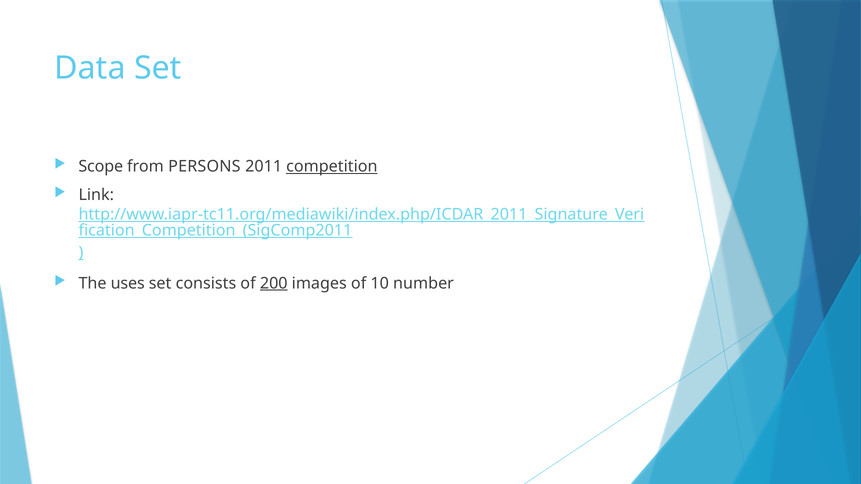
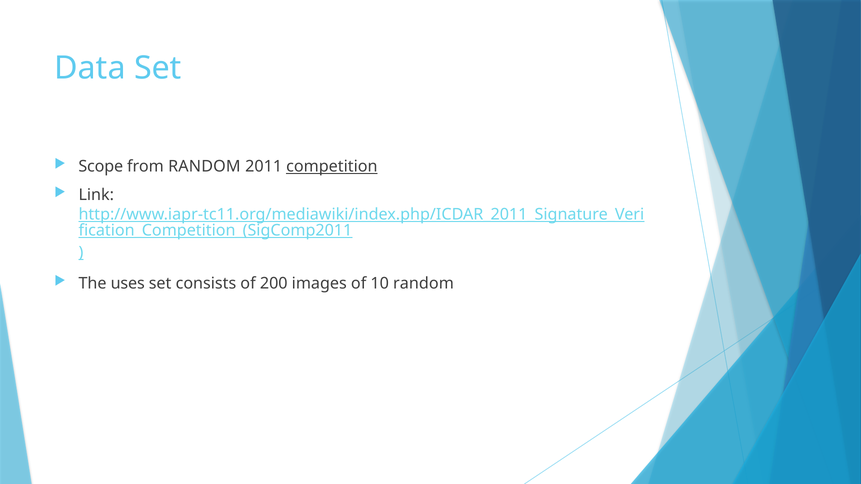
from PERSONS: PERSONS -> RANDOM (204, 167)
200 underline: present -> none (274, 283)
10 number: number -> random (423, 283)
